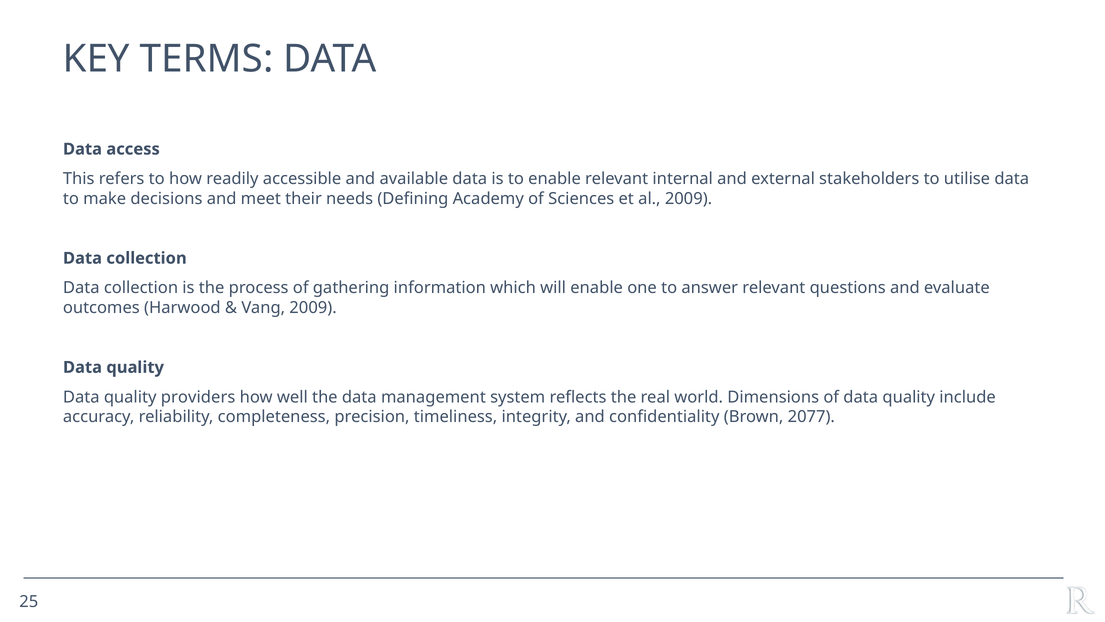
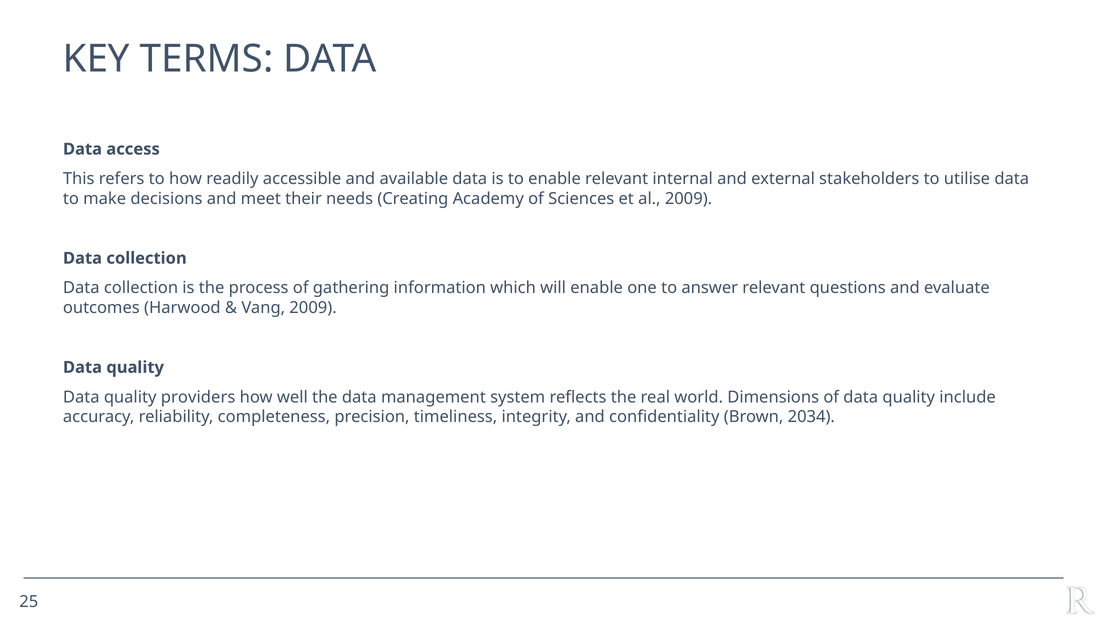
Defining: Defining -> Creating (413, 199)
2077: 2077 -> 2034 (811, 417)
